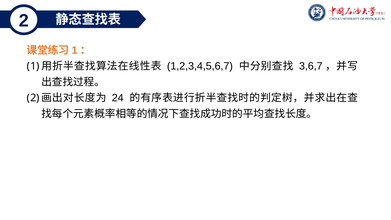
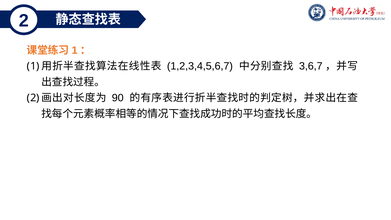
24: 24 -> 90 (118, 98)
